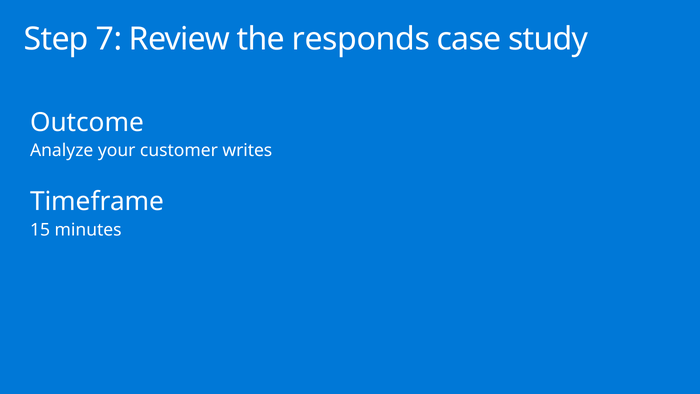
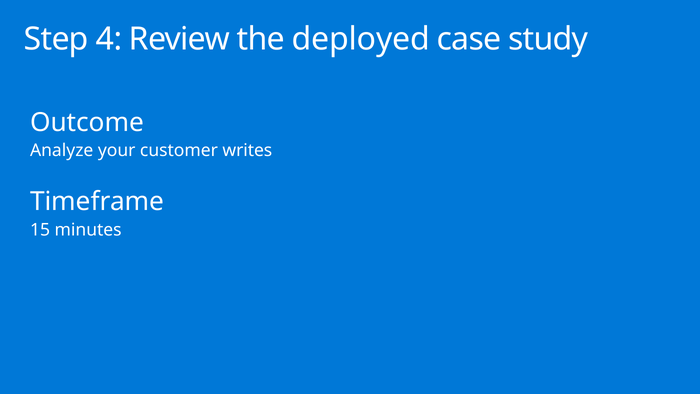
7: 7 -> 4 (109, 39)
responds: responds -> deployed (361, 39)
